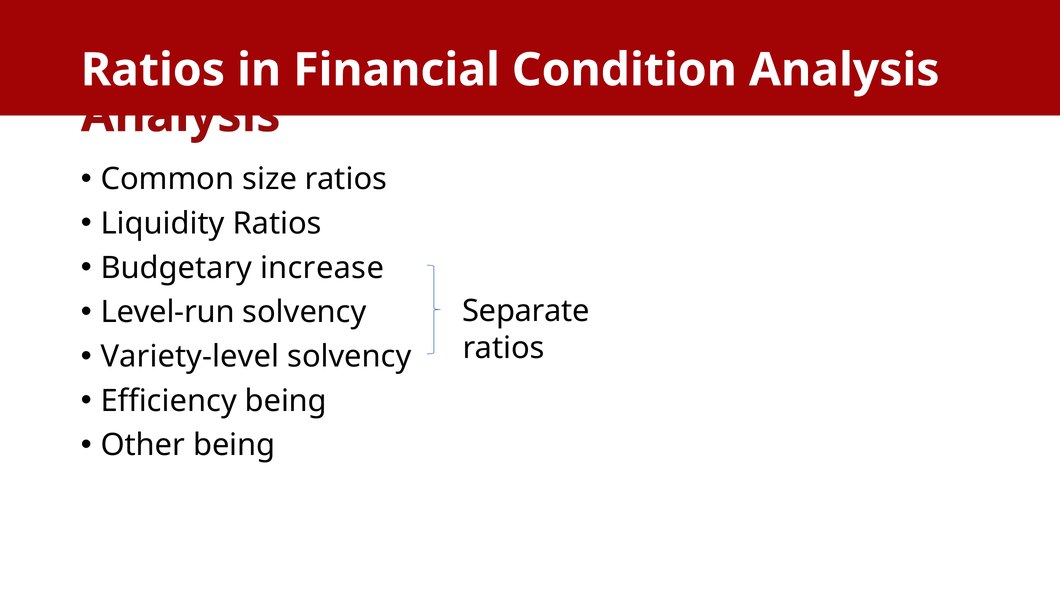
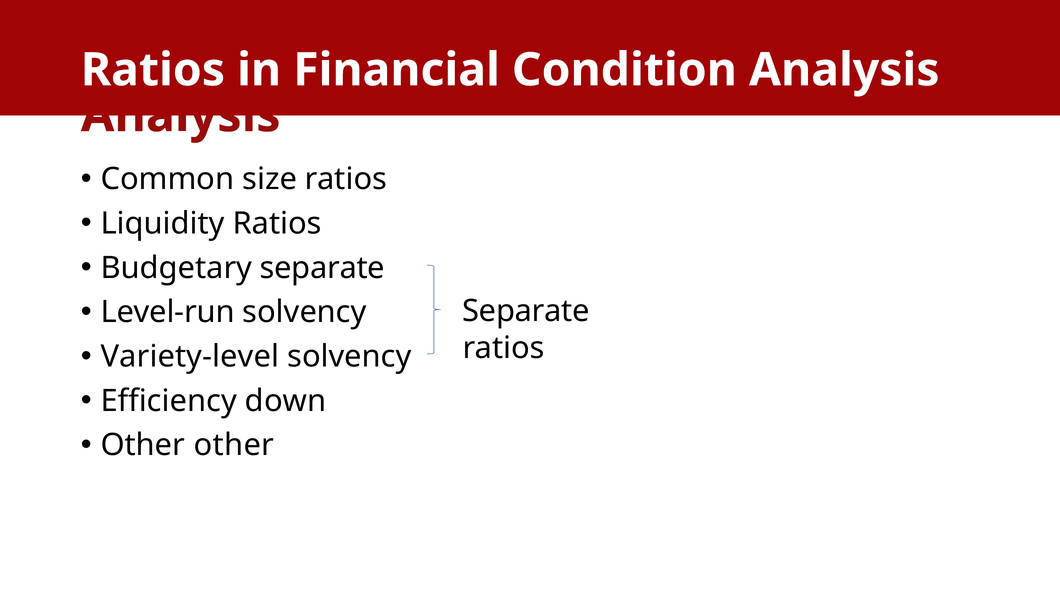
Budgetary increase: increase -> separate (322, 268)
Efficiency being: being -> down (286, 401)
Other being: being -> other (234, 445)
